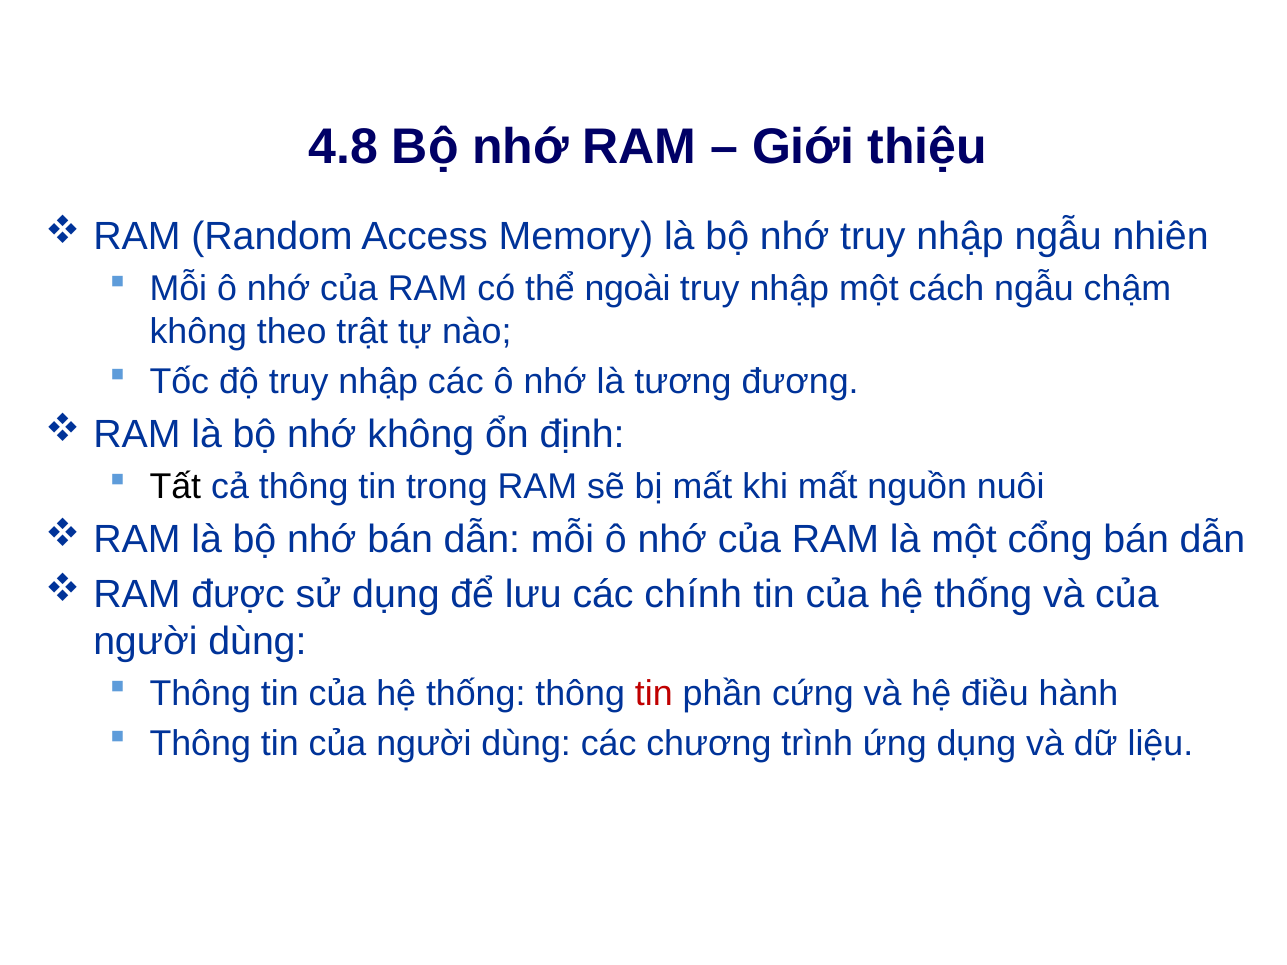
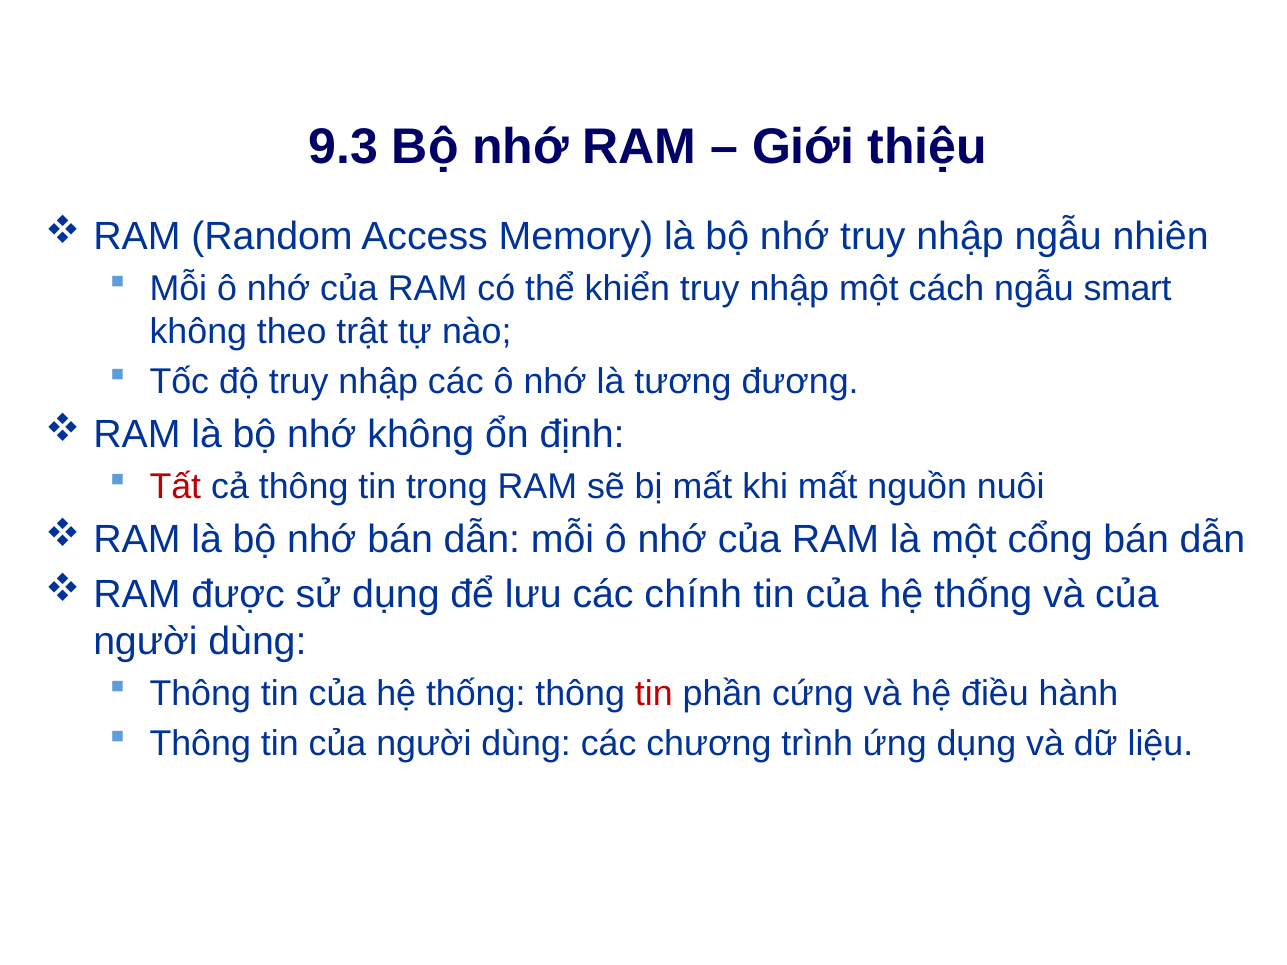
4.8: 4.8 -> 9.3 (344, 147)
ngoài: ngoài -> khiển (627, 289)
chậm: chậm -> smart (1128, 289)
Tất colour: black -> red (175, 487)
